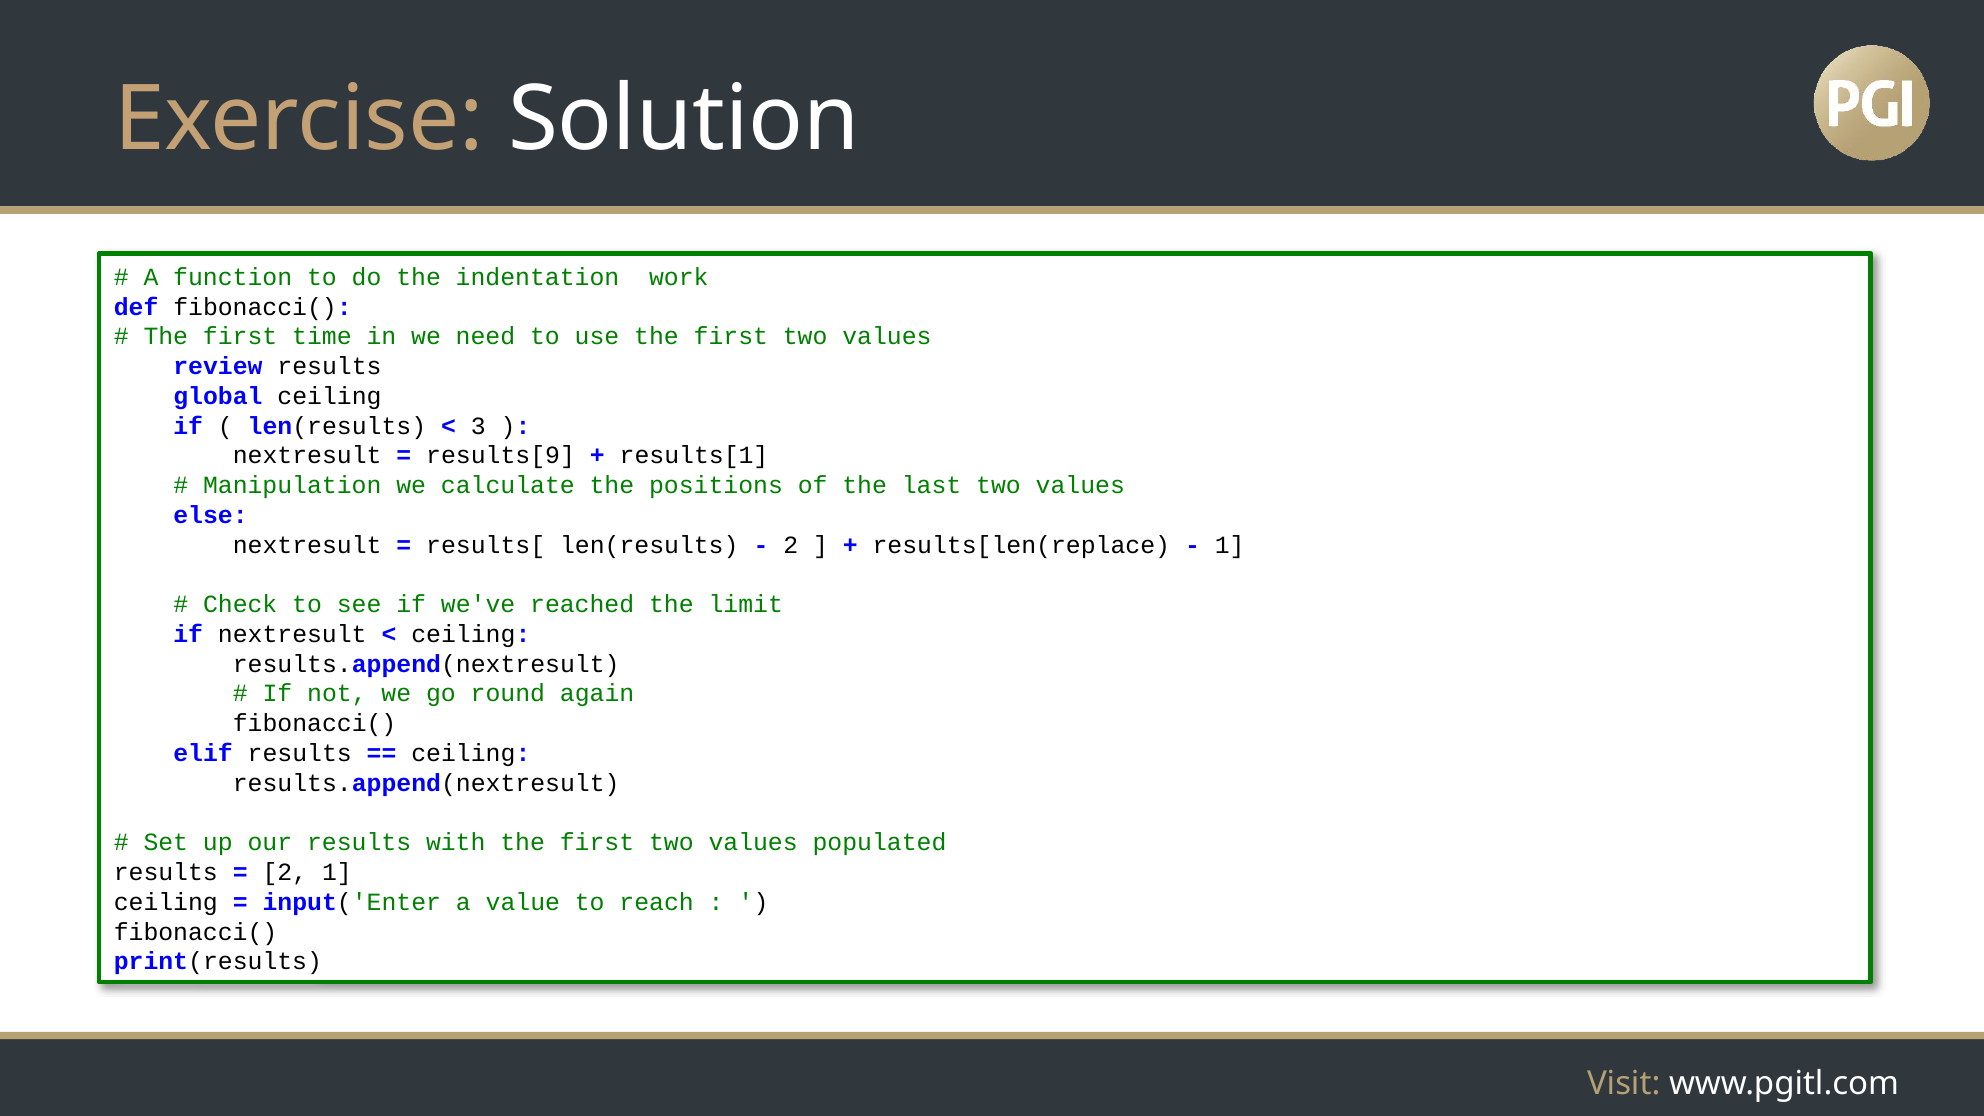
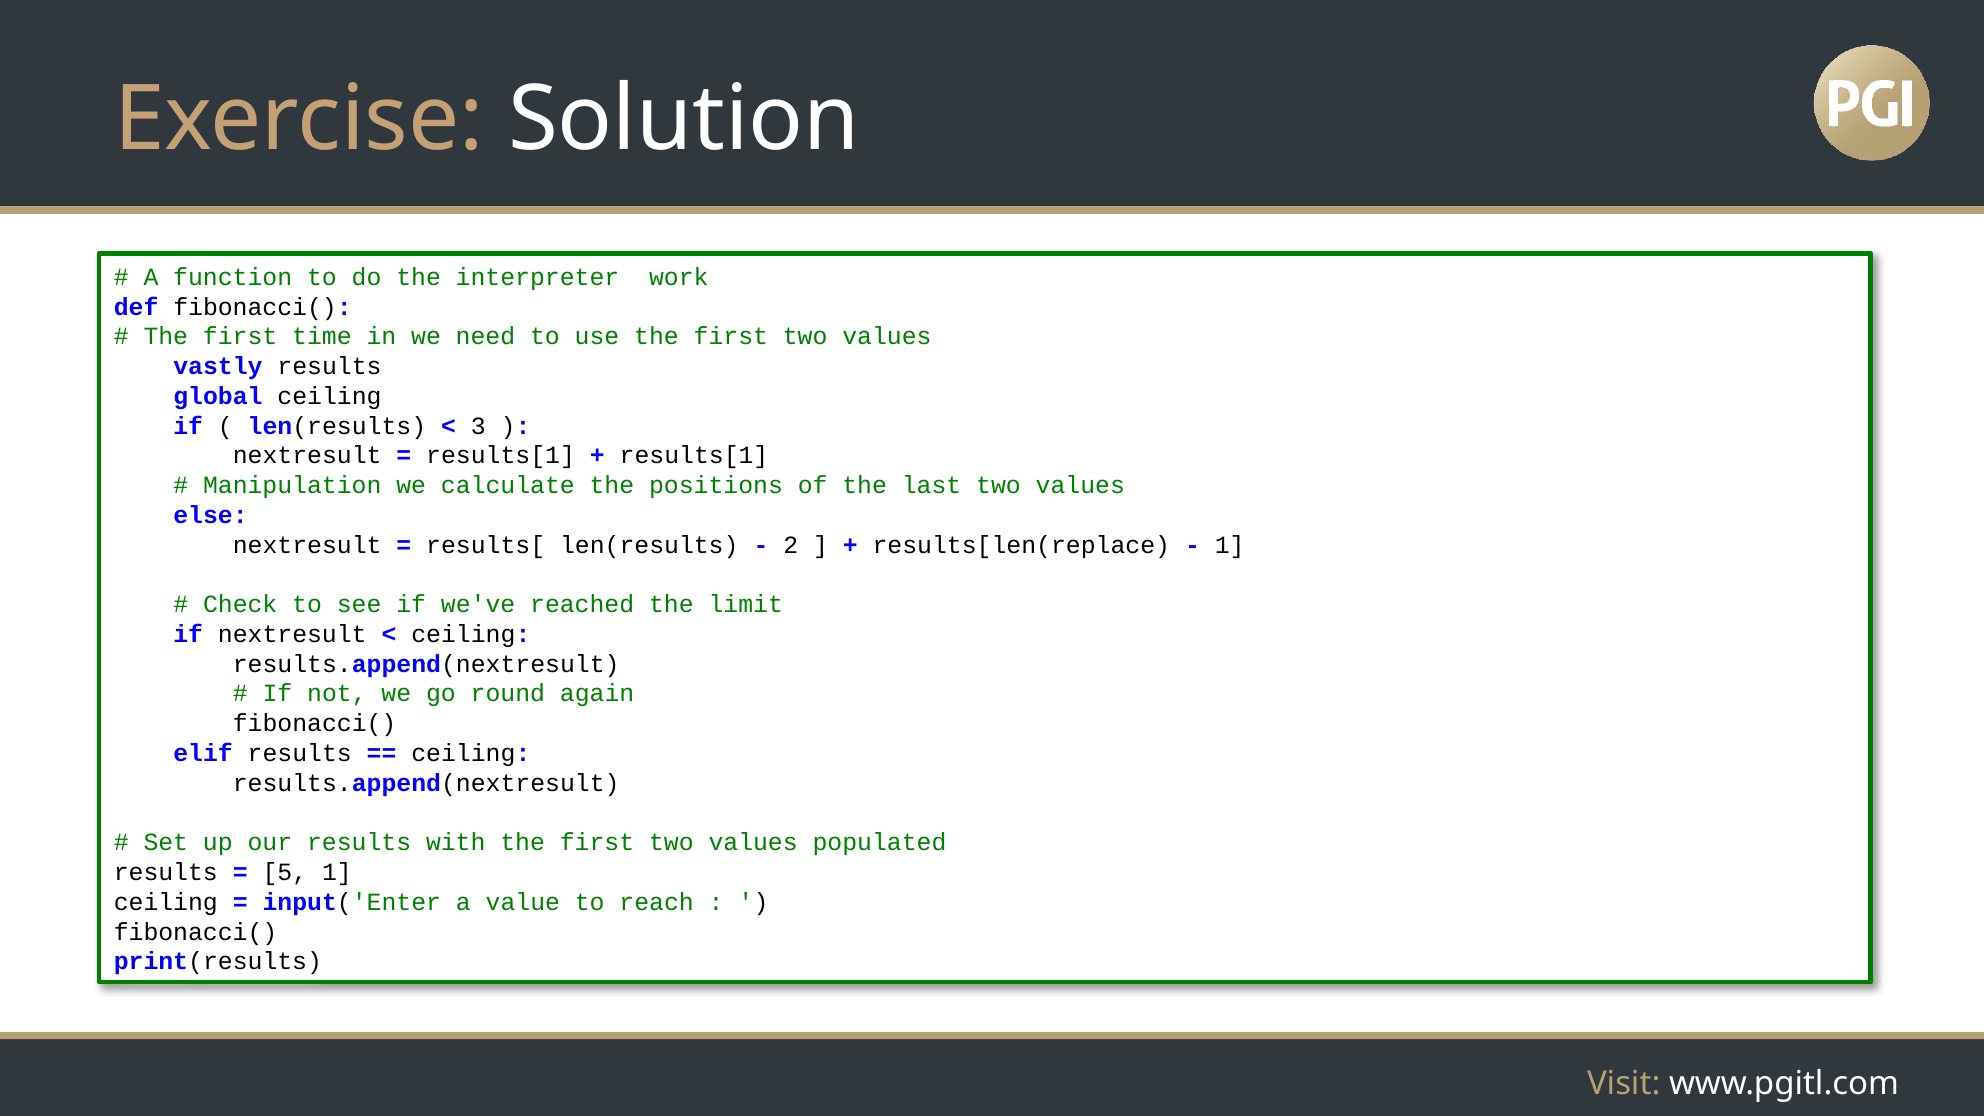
indentation: indentation -> interpreter (538, 277)
review: review -> vastly (218, 366)
results[9: results[9 -> results[1 (501, 456)
2: 2 -> 5 (285, 872)
